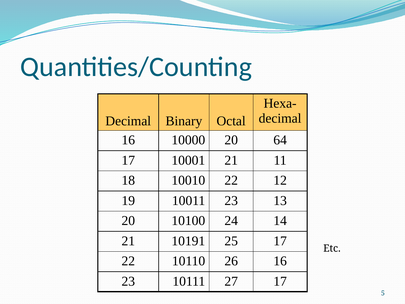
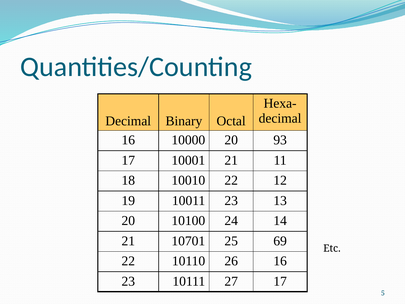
64: 64 -> 93 (280, 140)
10191: 10191 -> 10701 (188, 241)
25 17: 17 -> 69 (280, 241)
